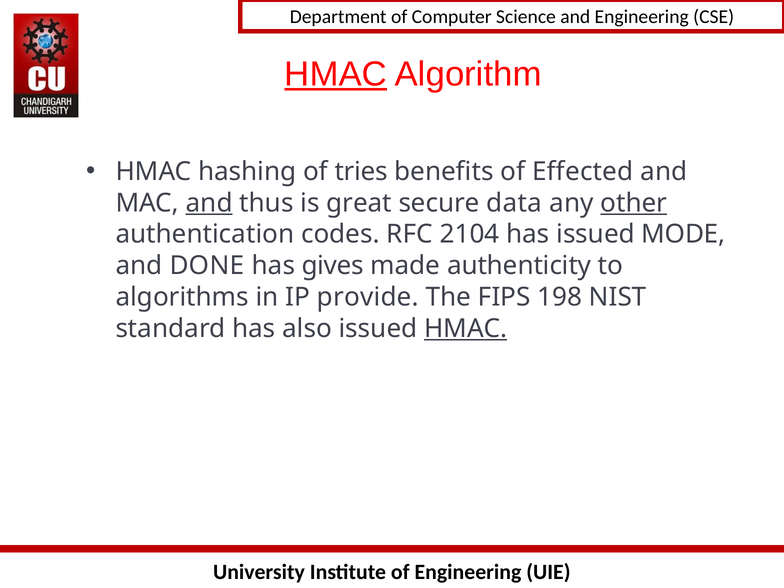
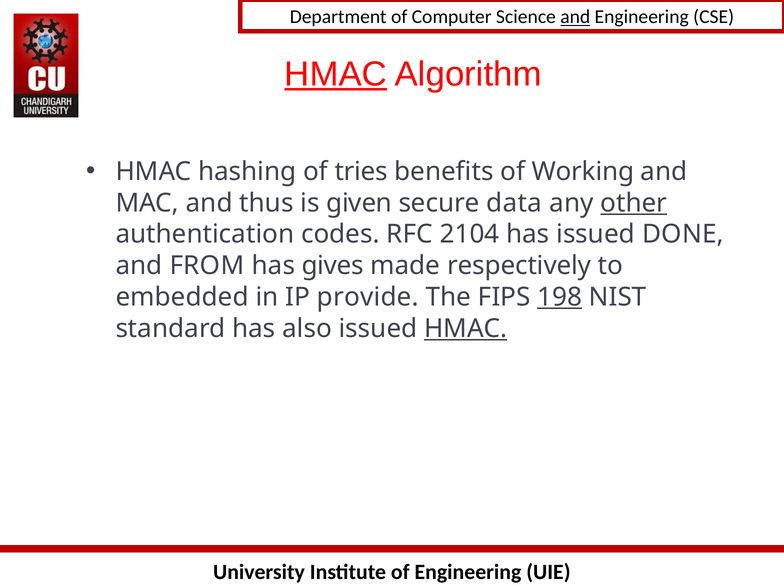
and underline: none -> present (575, 17)
Effected: Effected -> Working (583, 172)
and underline: present -> none (209, 203)
great: great -> given (359, 203)
MODE: MODE -> DONE (683, 234)
DONE: DONE -> FROM (207, 266)
authenticity: authenticity -> respectively (519, 266)
algorithms: algorithms -> embedded (182, 297)
198 underline: none -> present (560, 297)
